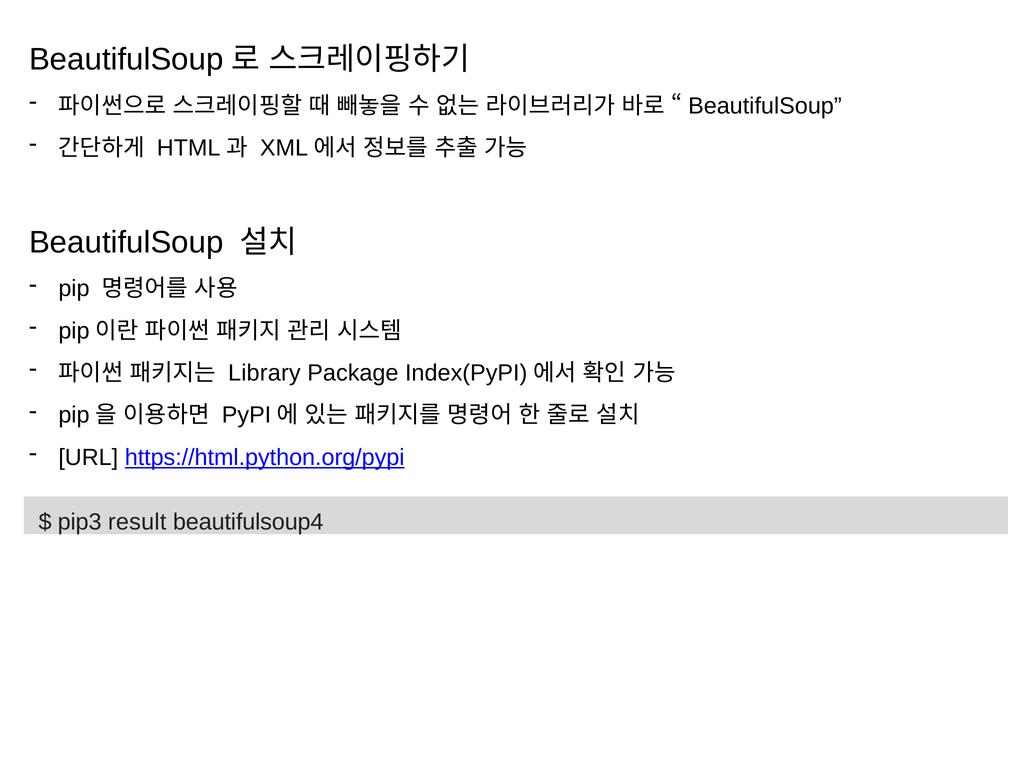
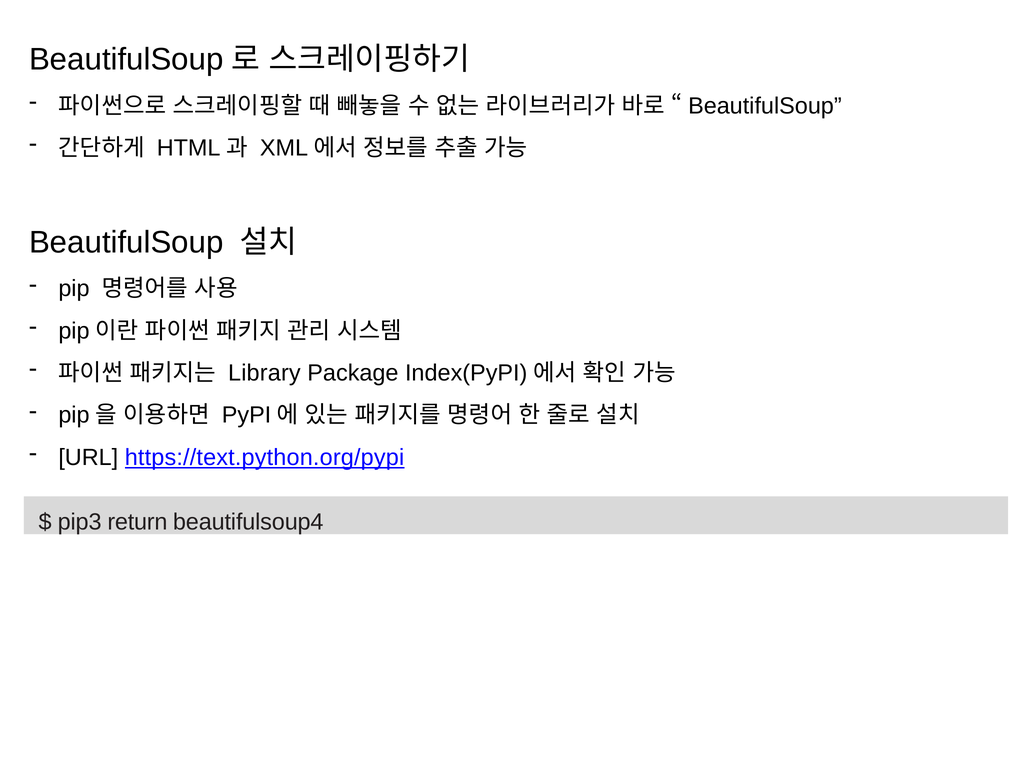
https://html.python.org/pypi: https://html.python.org/pypi -> https://text.python.org/pypi (265, 457)
result: result -> return (137, 522)
